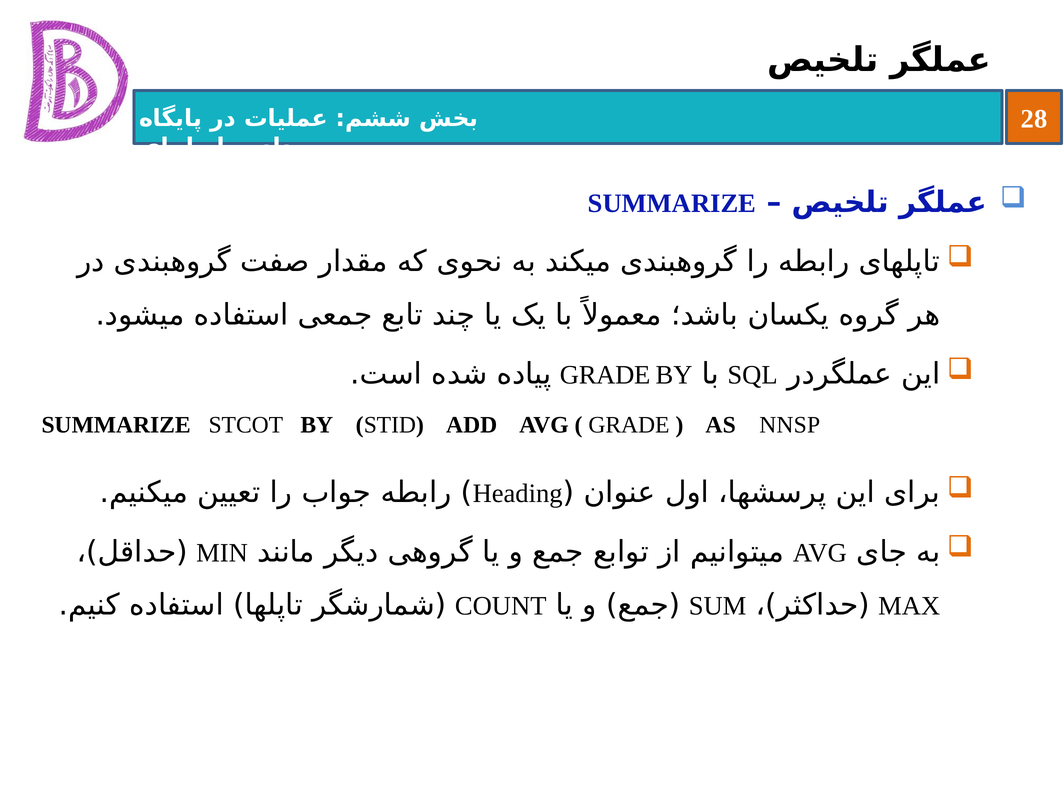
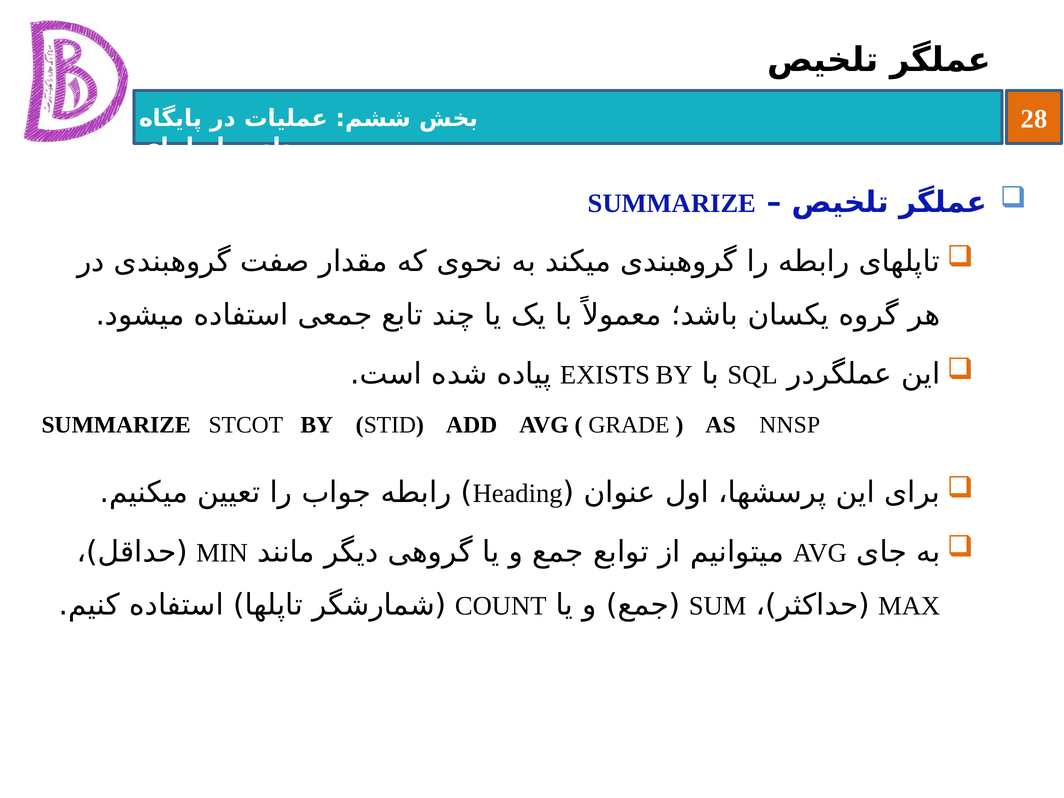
GRADE: GRADE -> EXISTS (605, 375)
